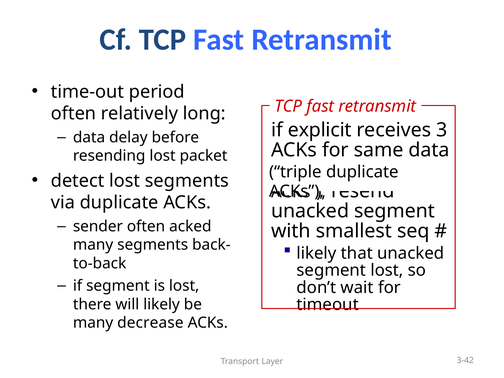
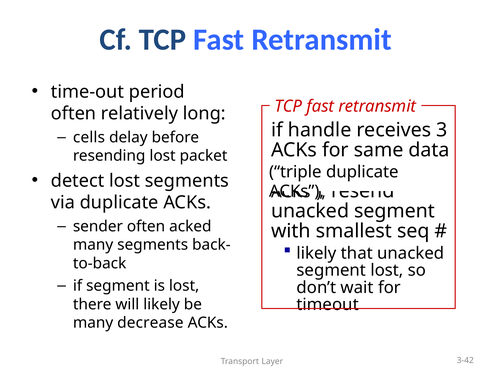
explicit: explicit -> handle (320, 130)
data: data -> cells (89, 137)
